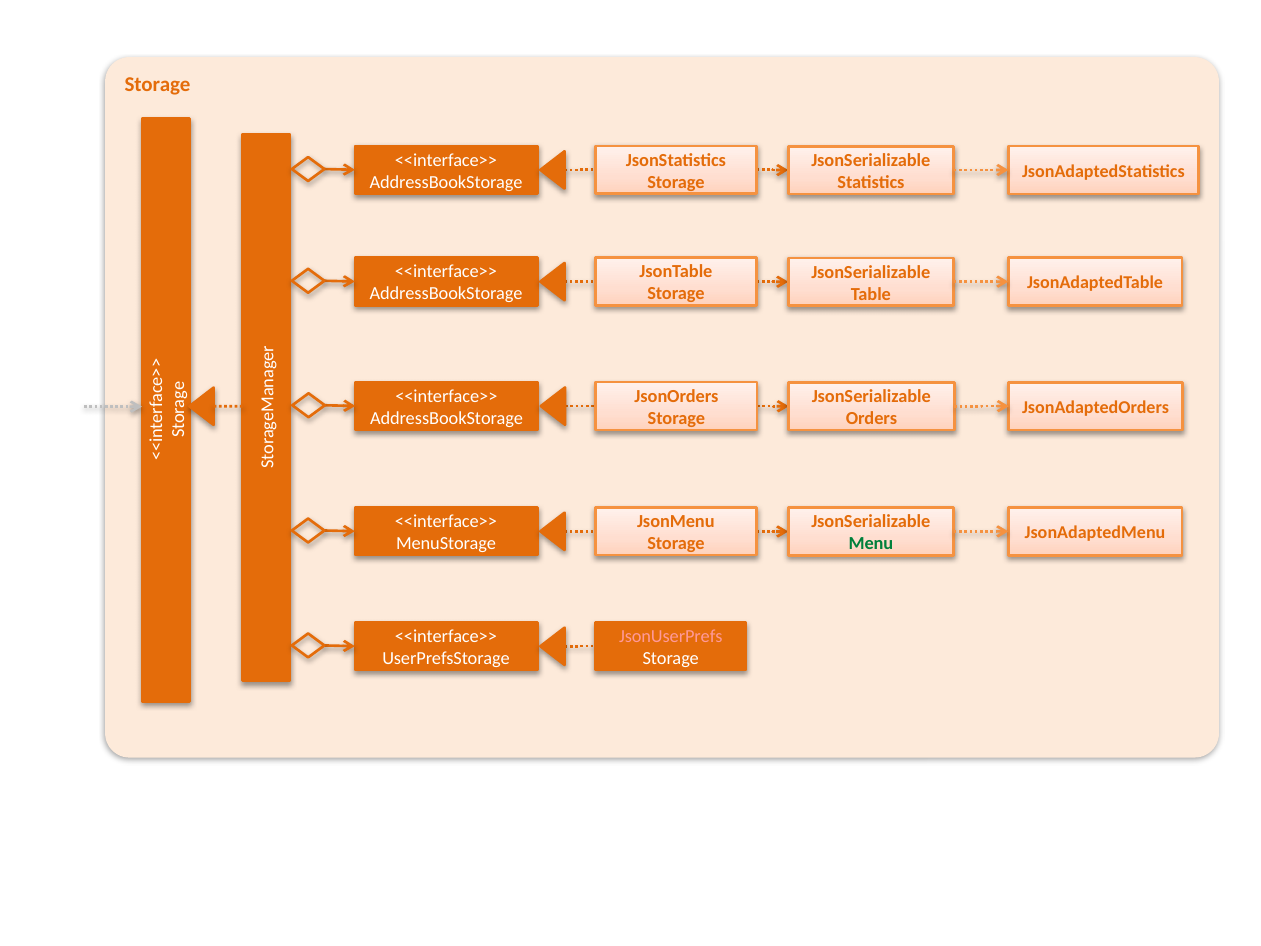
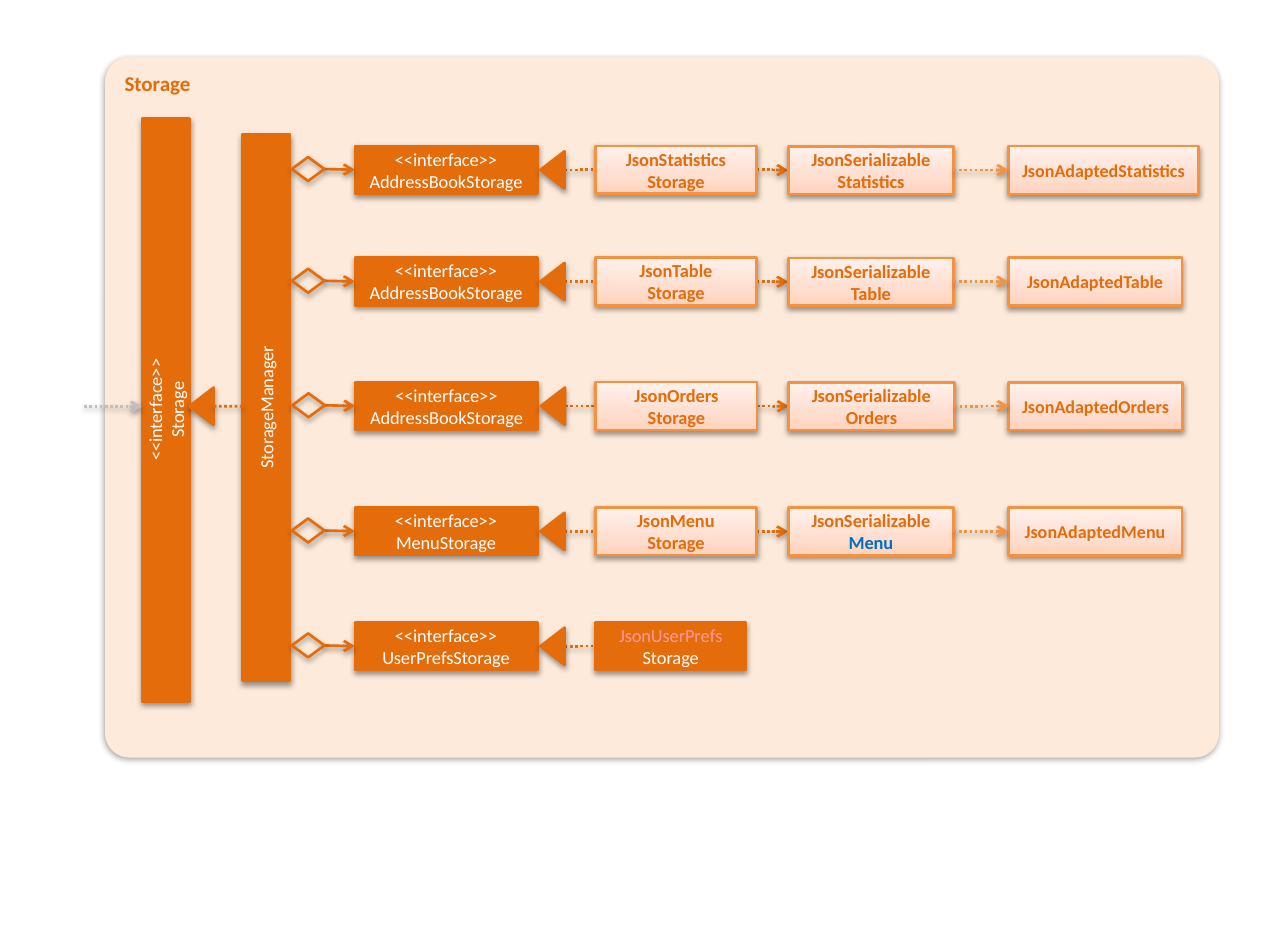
Menu colour: green -> blue (871, 544)
